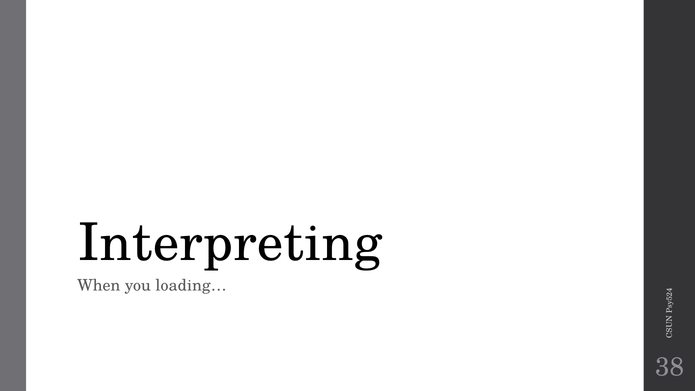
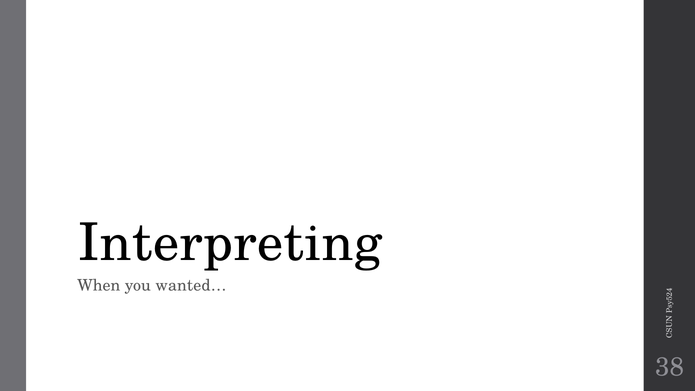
loading…: loading… -> wanted… (191, 286)
